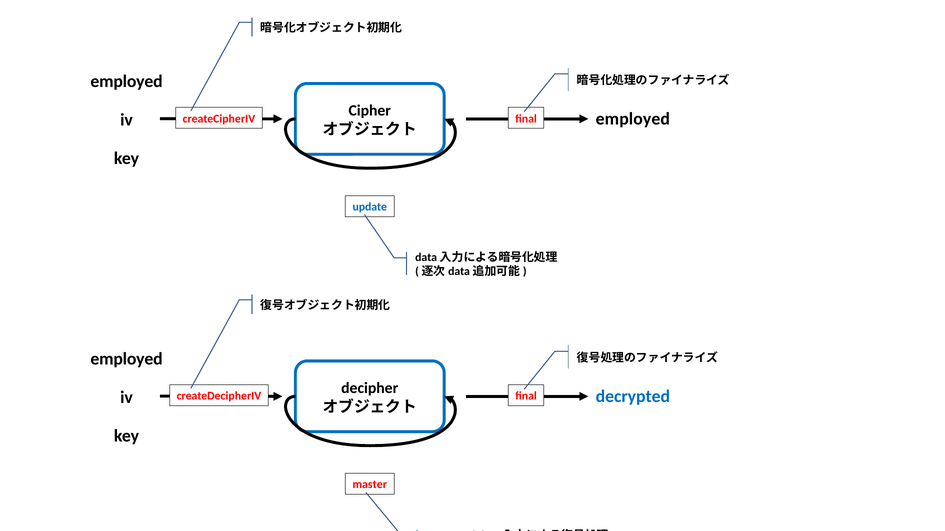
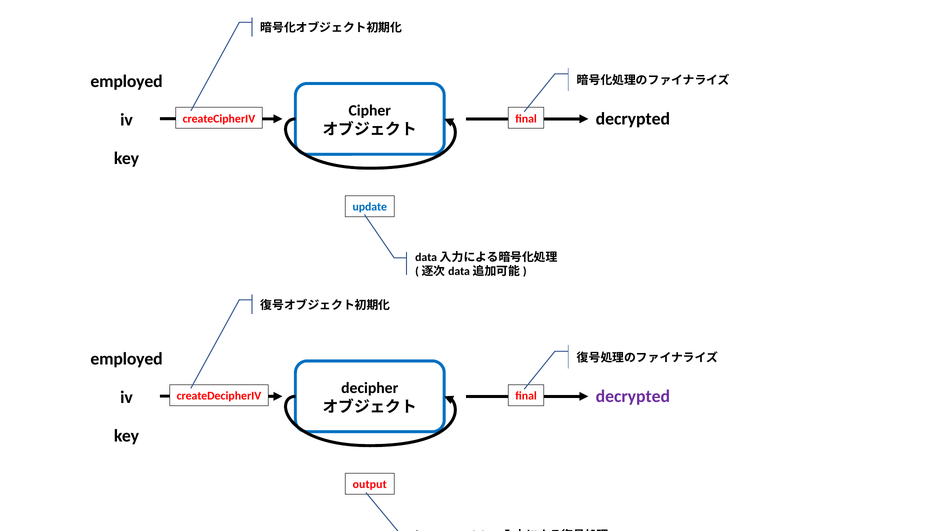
employed: employed -> decrypted (633, 119)
decrypted colour: blue -> purple (633, 397)
master: master -> output (370, 485)
